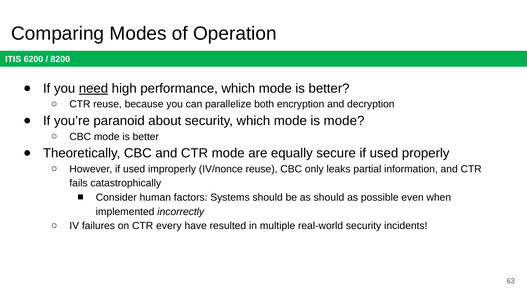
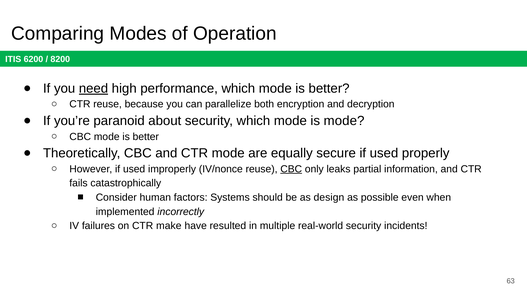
CBC underline: none -> present (291, 169)
as should: should -> design (329, 197)
every: every -> make (169, 225)
